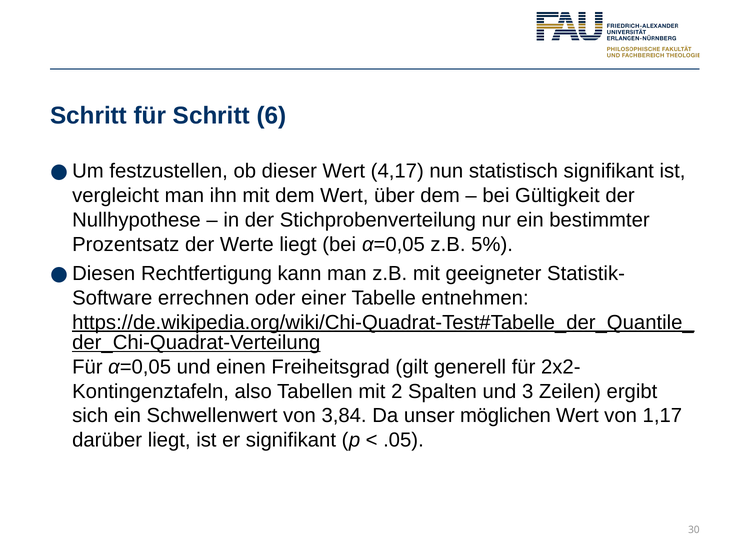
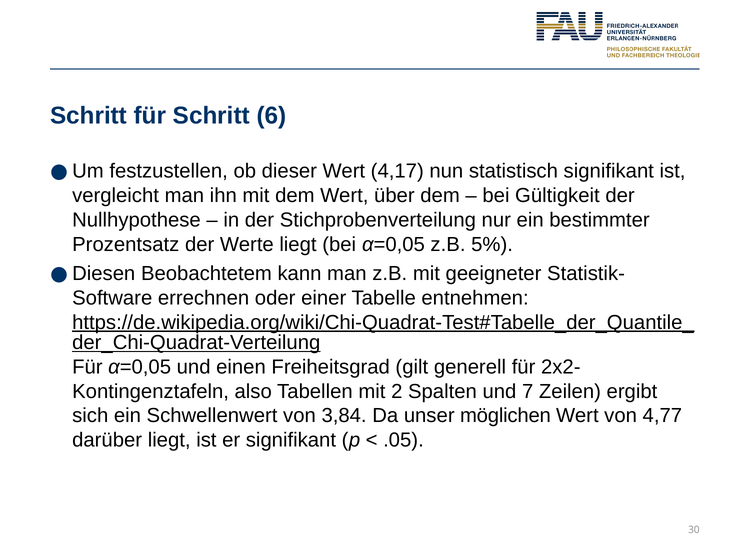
Rechtfertigung: Rechtfertigung -> Beobachtetem (206, 273)
3: 3 -> 7 (528, 391)
1,17: 1,17 -> 4,77 (662, 415)
